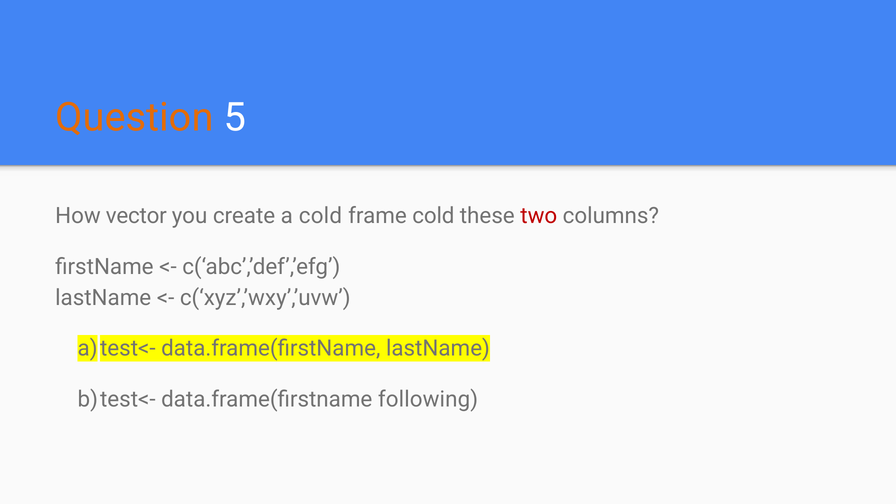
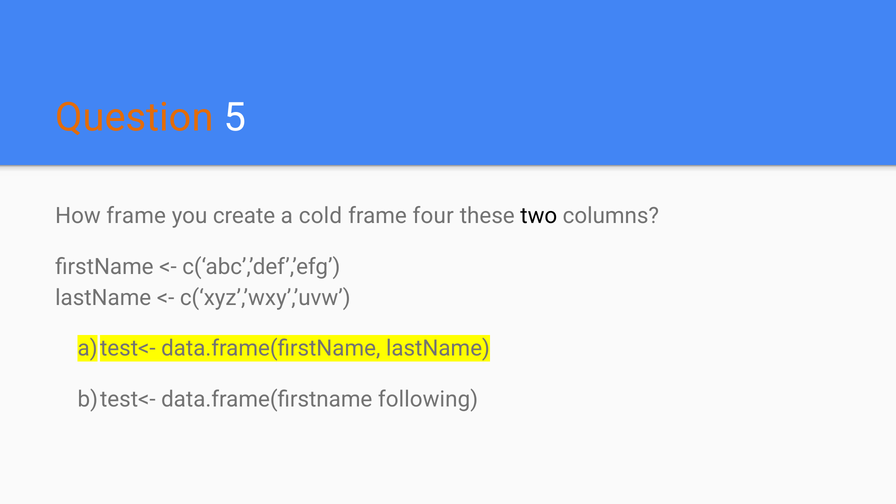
How vector: vector -> frame (136, 216)
frame cold: cold -> four (433, 216)
two colour: red -> black (539, 216)
